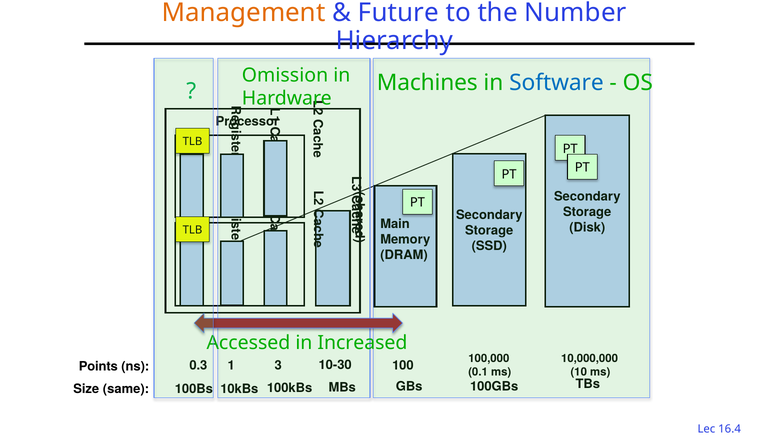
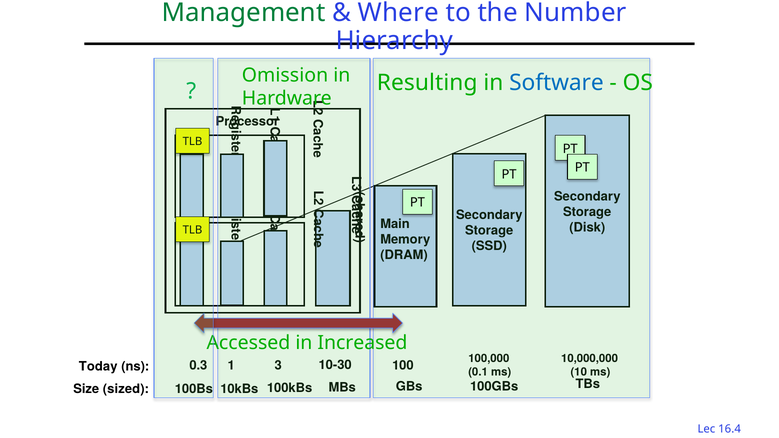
Management colour: orange -> green (244, 13)
Future: Future -> Where (398, 13)
Machines: Machines -> Resulting (427, 83)
Points: Points -> Today (98, 367)
same: same -> sized (126, 389)
